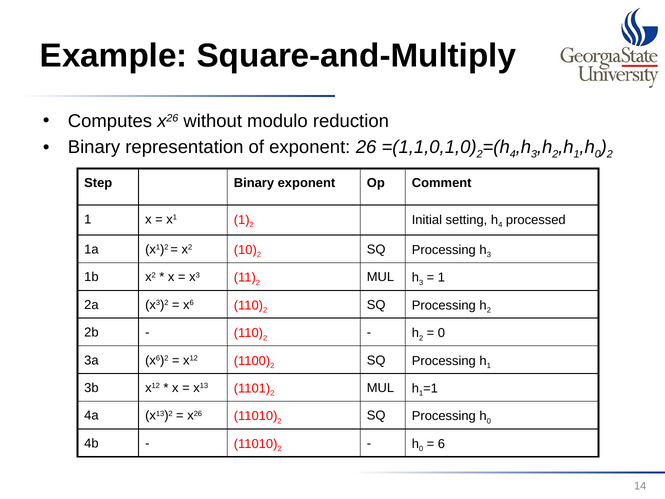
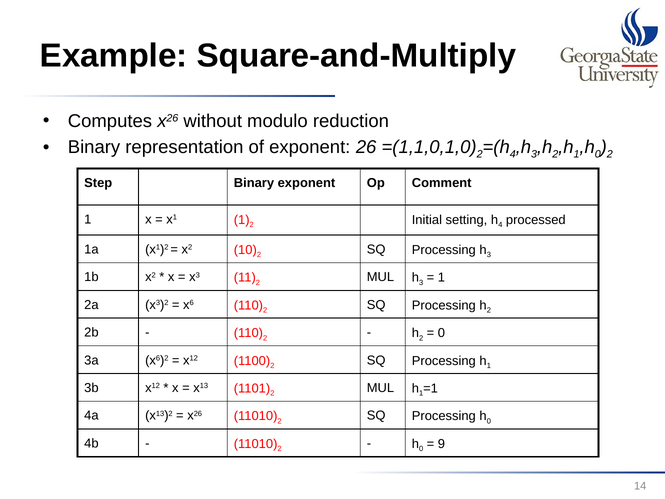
6: 6 -> 9 (441, 444)
